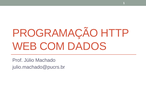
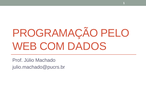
HTTP: HTTP -> PELO (115, 33)
